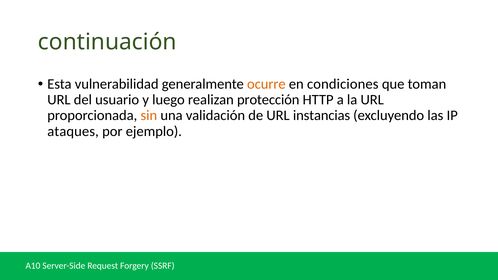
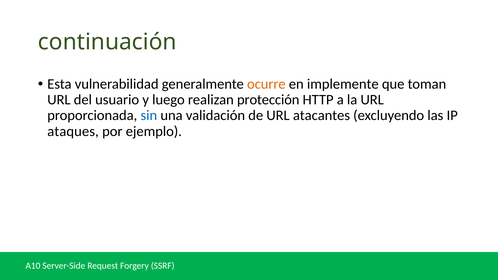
condiciones: condiciones -> implemente (343, 84)
sin colour: orange -> blue (149, 116)
instancias: instancias -> atacantes (321, 116)
